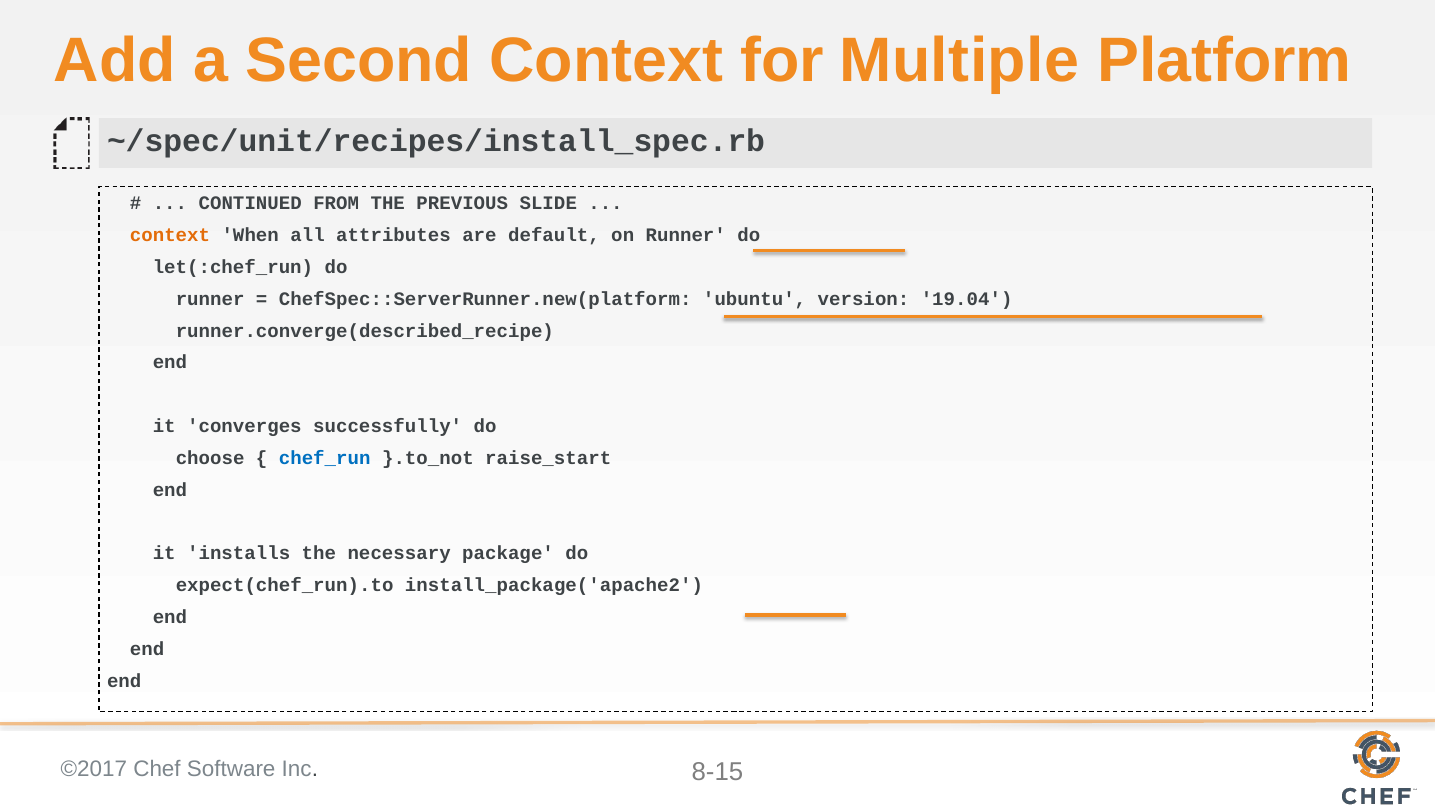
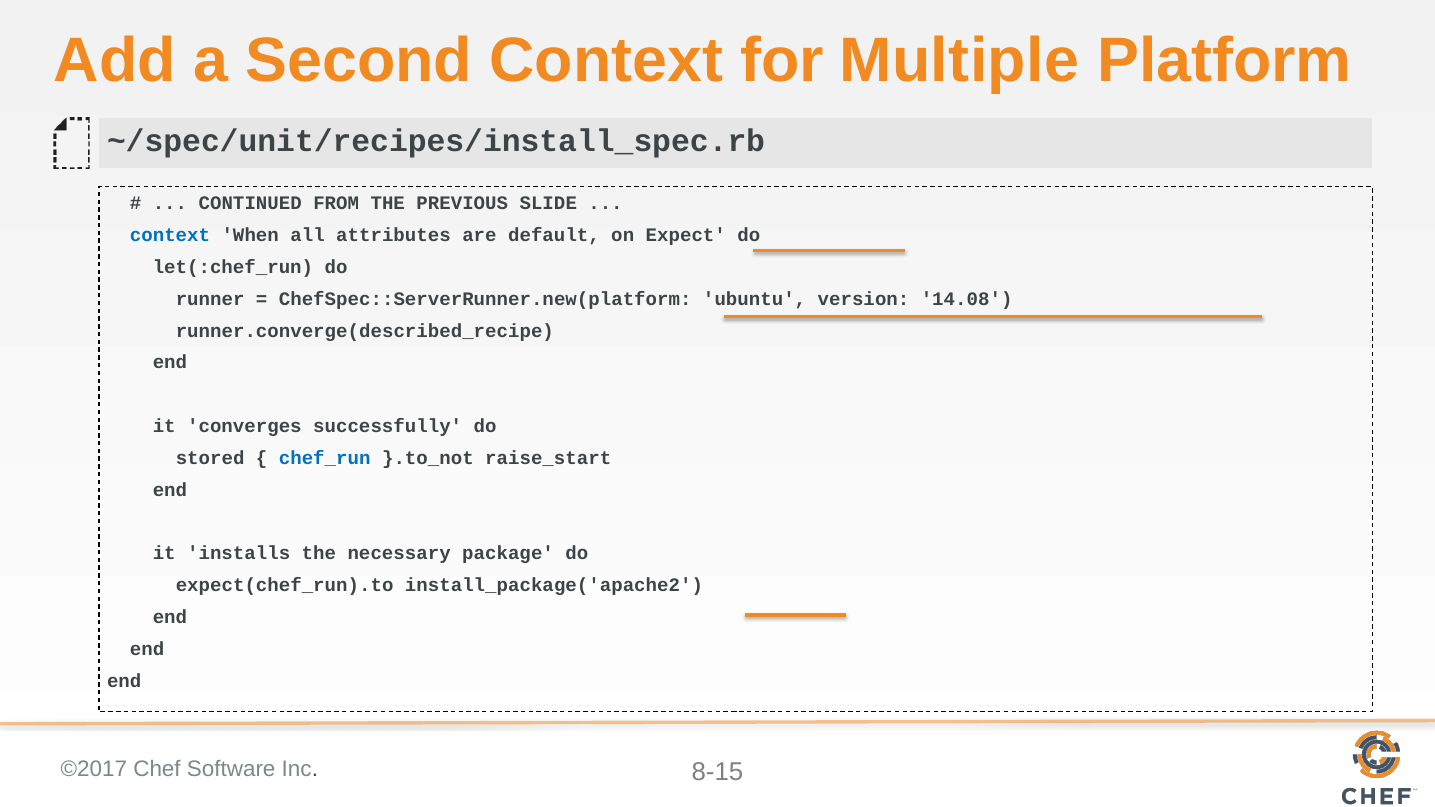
context colour: orange -> blue (170, 235)
on Runner: Runner -> Expect (686, 235)
19.04: 19.04 -> 14.08 (967, 299)
choose: choose -> stored (210, 458)
